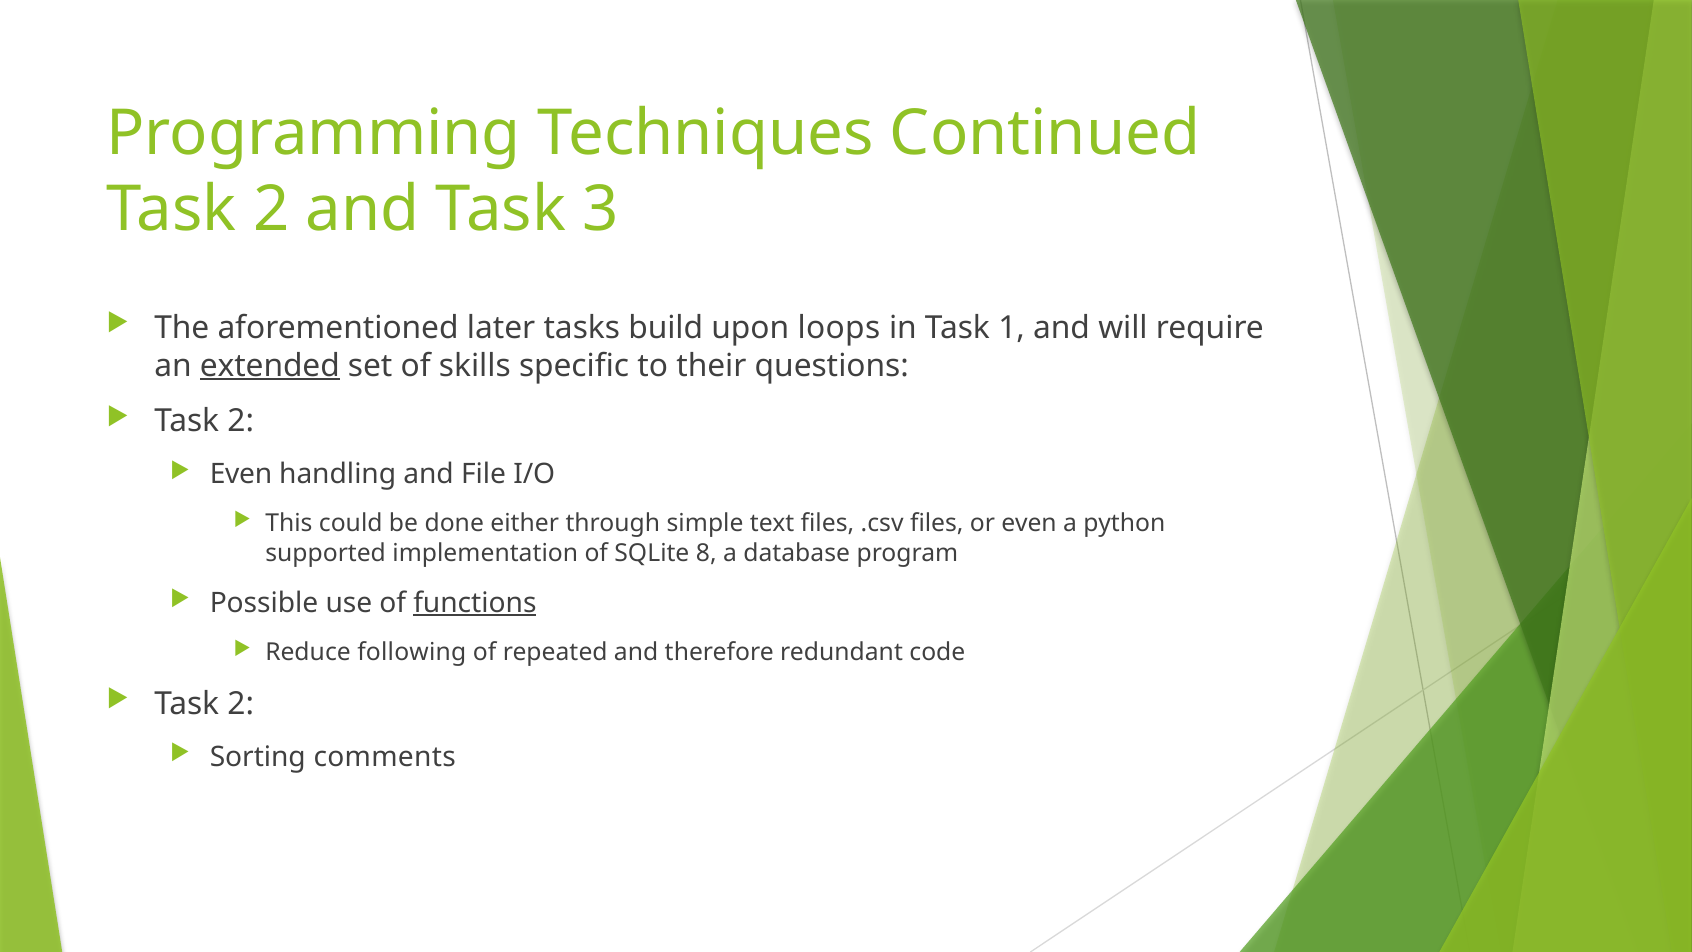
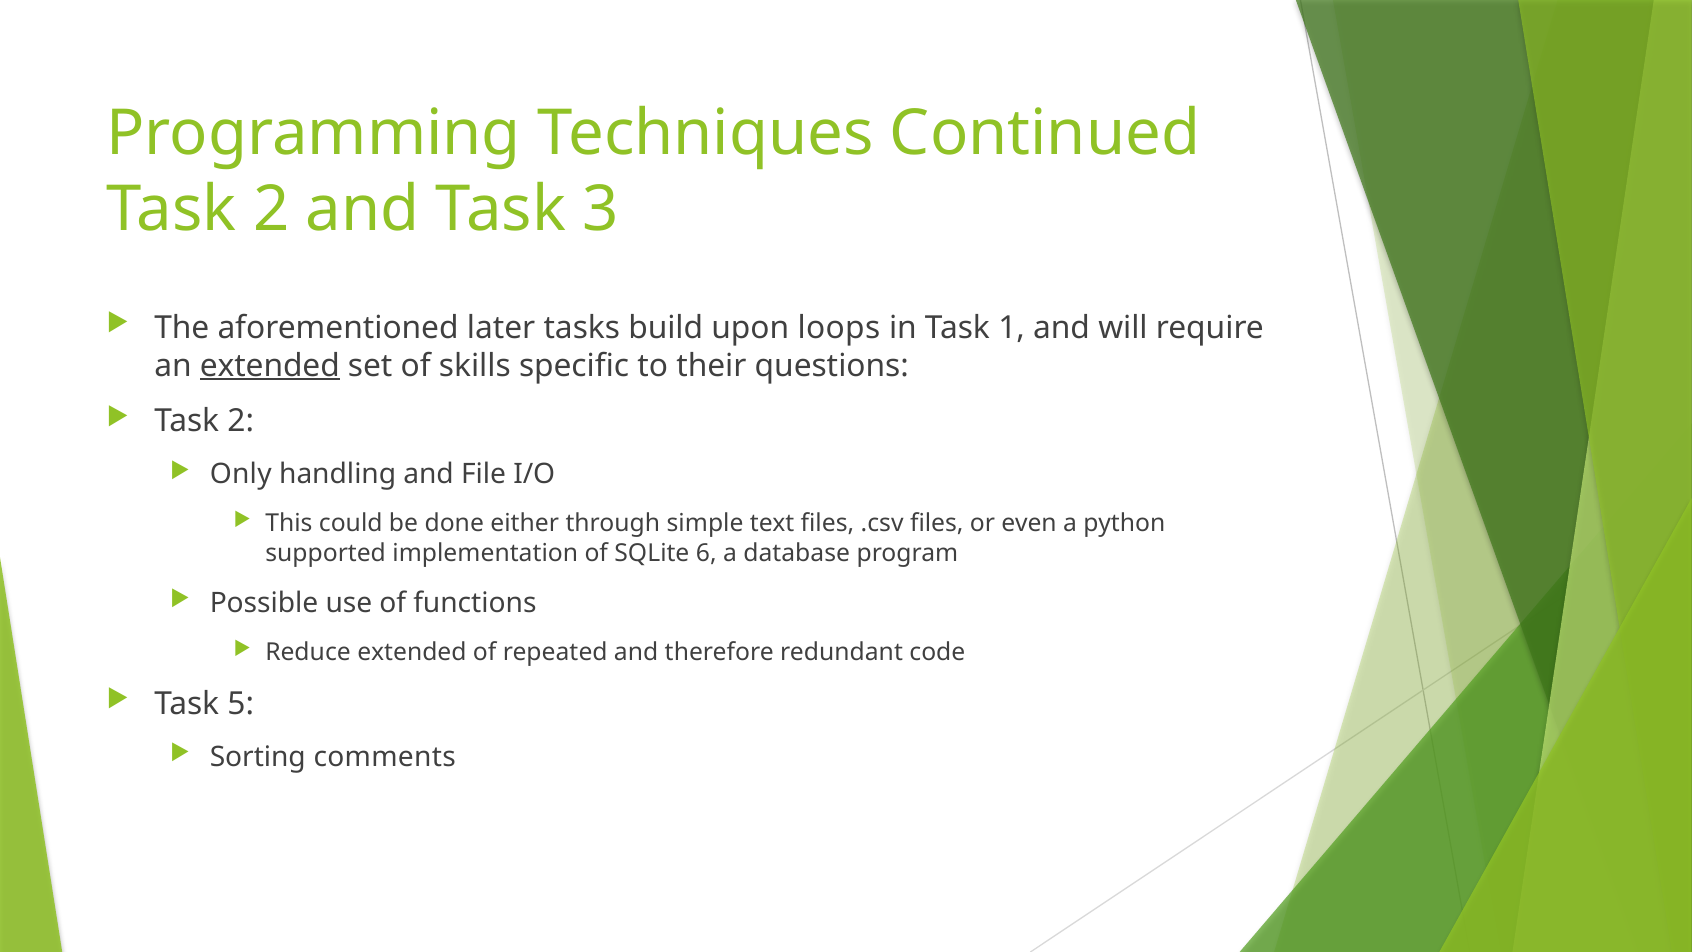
Even: Even -> Only (241, 475)
8: 8 -> 6 (706, 553)
functions underline: present -> none (475, 603)
Reduce following: following -> extended (412, 652)
2: 2 -> 5 (241, 704)
